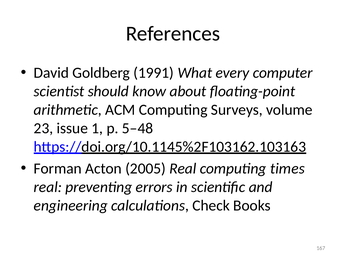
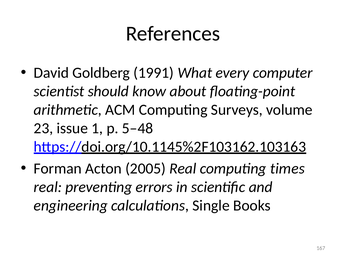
Check: Check -> Single (211, 205)
